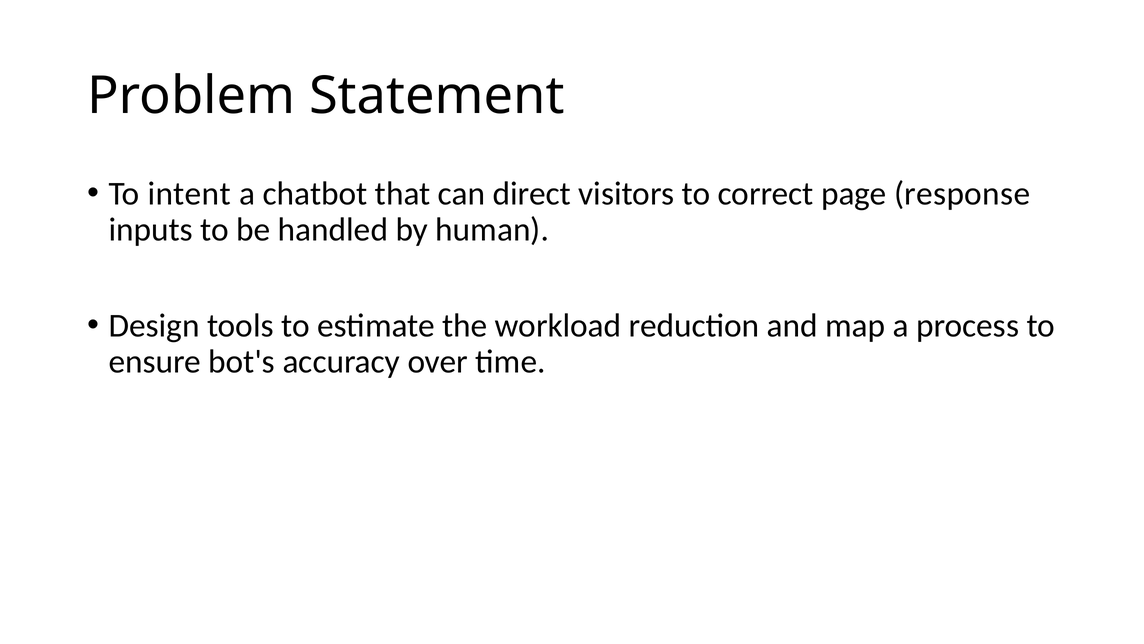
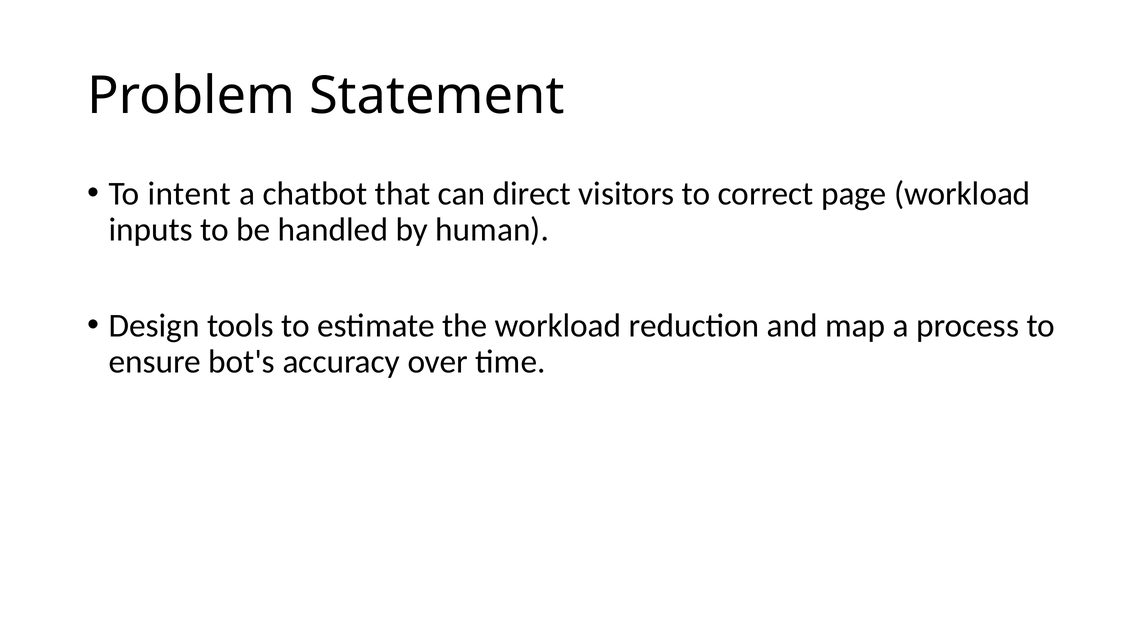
page response: response -> workload (962, 193)
